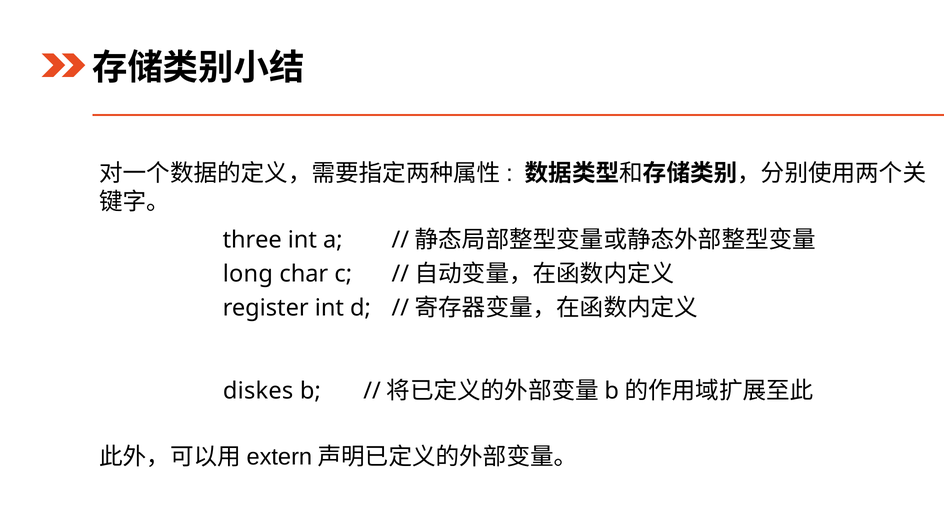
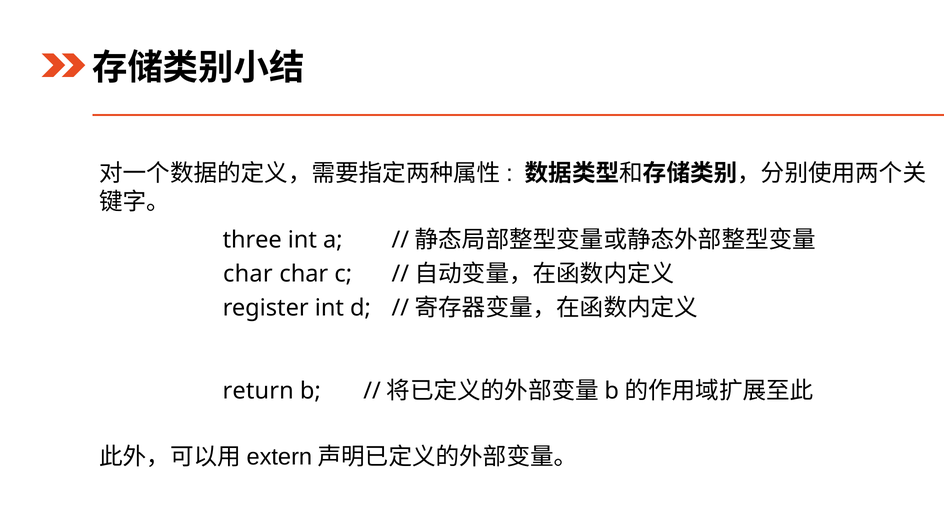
long: long -> char (248, 274)
diskes: diskes -> return (258, 391)
